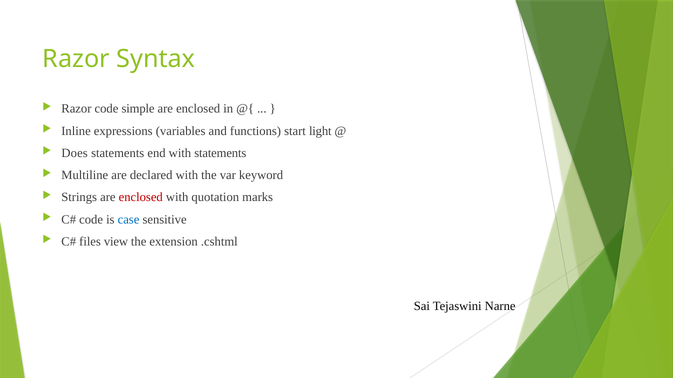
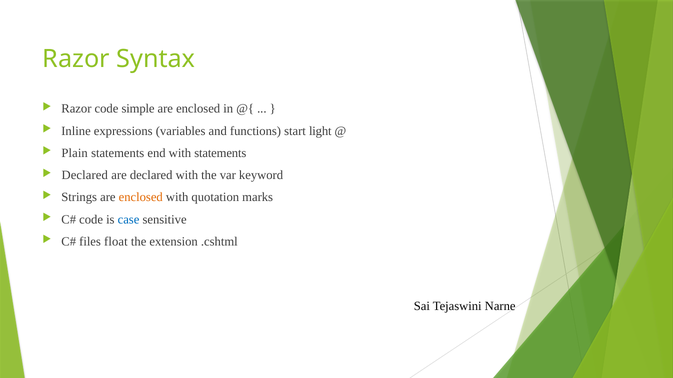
Does: Does -> Plain (75, 153)
Multiline: Multiline -> Declared (85, 175)
enclosed colour: red -> orange (141, 198)
view: view -> float (116, 242)
